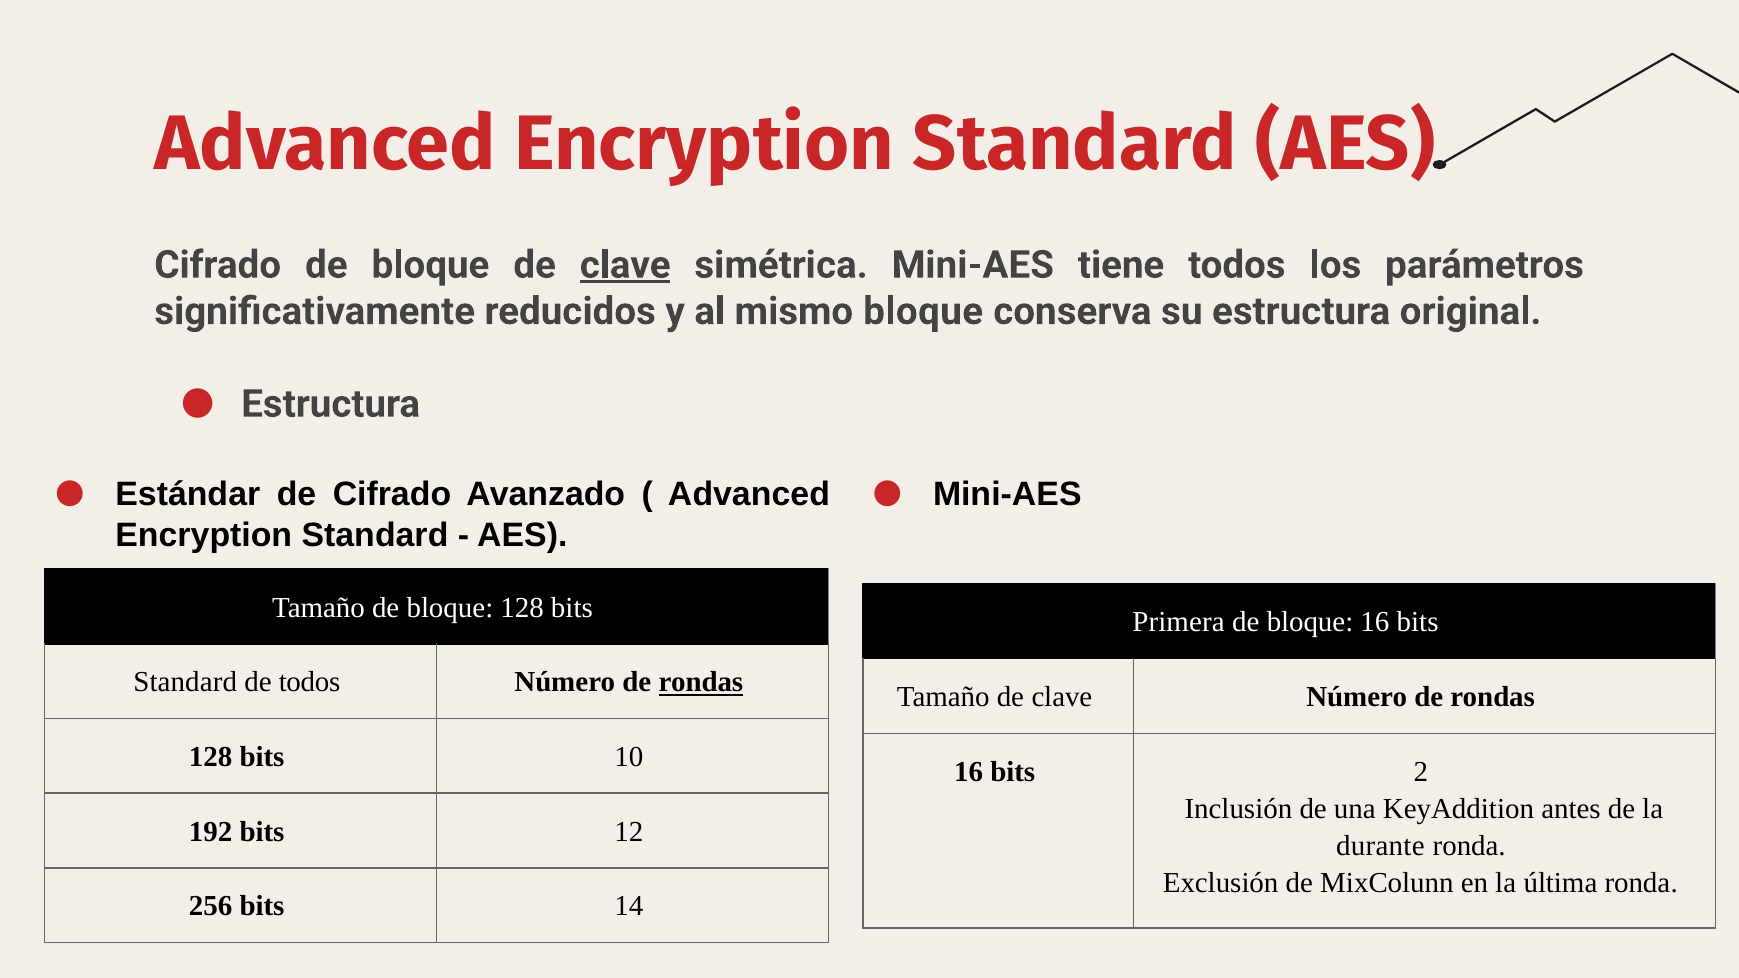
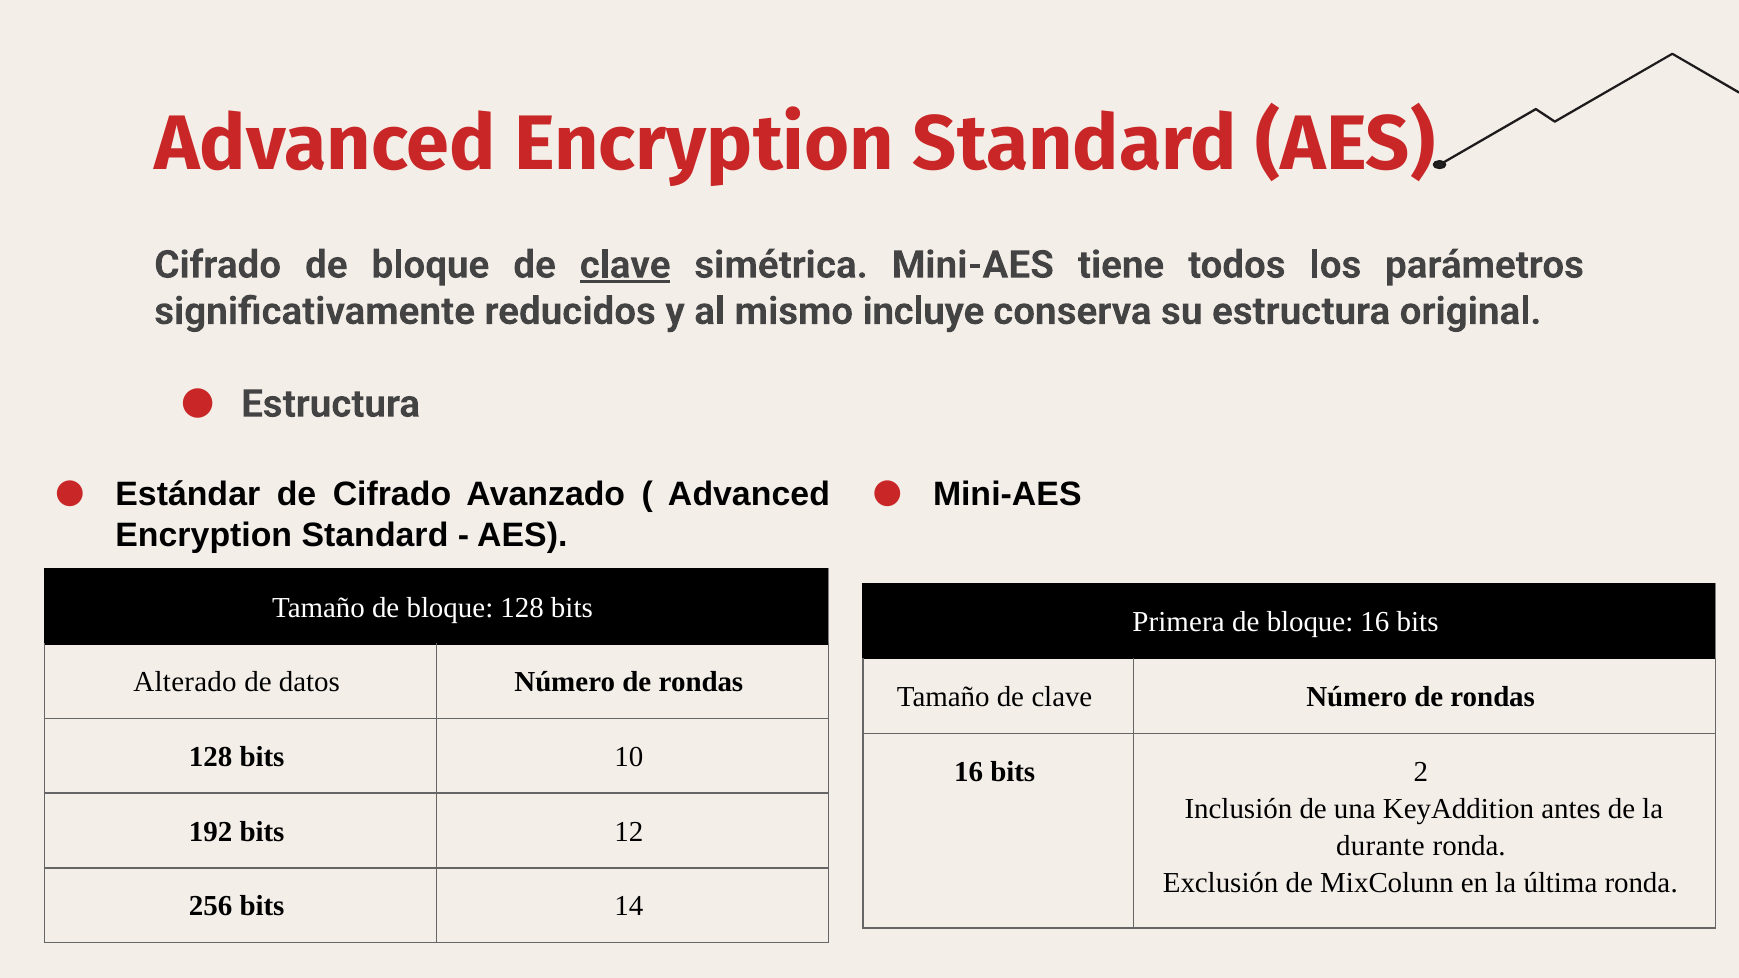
mismo bloque: bloque -> incluye (924, 311)
Standard: Standard -> Alterado (185, 682)
de todos: todos -> datos (309, 682)
rondas underline: present -> none (701, 682)
